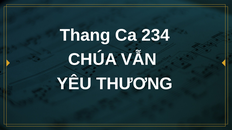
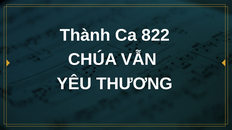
Thang: Thang -> Thành (85, 35)
234: 234 -> 822 (156, 35)
